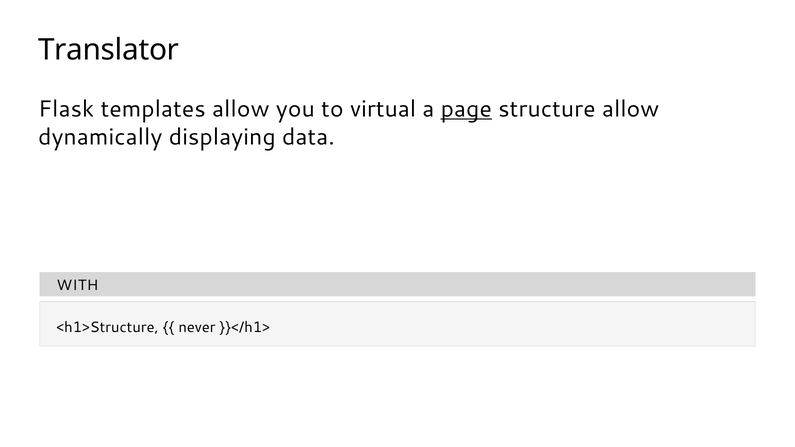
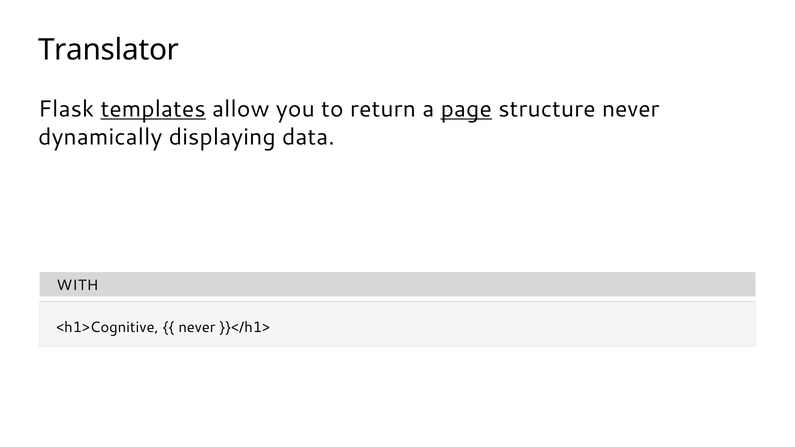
templates underline: none -> present (153, 109)
virtual: virtual -> return (383, 109)
structure allow: allow -> never (631, 109)
<h1>Structure: <h1>Structure -> <h1>Cognitive (107, 327)
